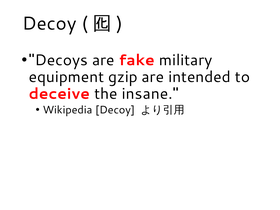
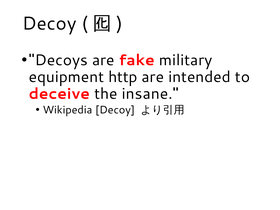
gzip: gzip -> http (123, 77)
